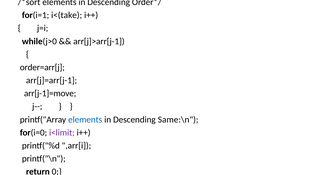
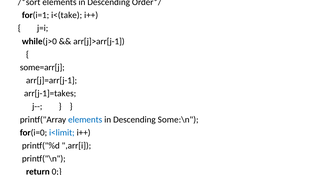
order=arr[j: order=arr[j -> some=arr[j (42, 67)
arr[j-1]=move: arr[j-1]=move -> arr[j-1]=takes (50, 93)
Same:\n: Same:\n -> Some:\n (178, 119)
i<limit colour: purple -> blue (62, 133)
